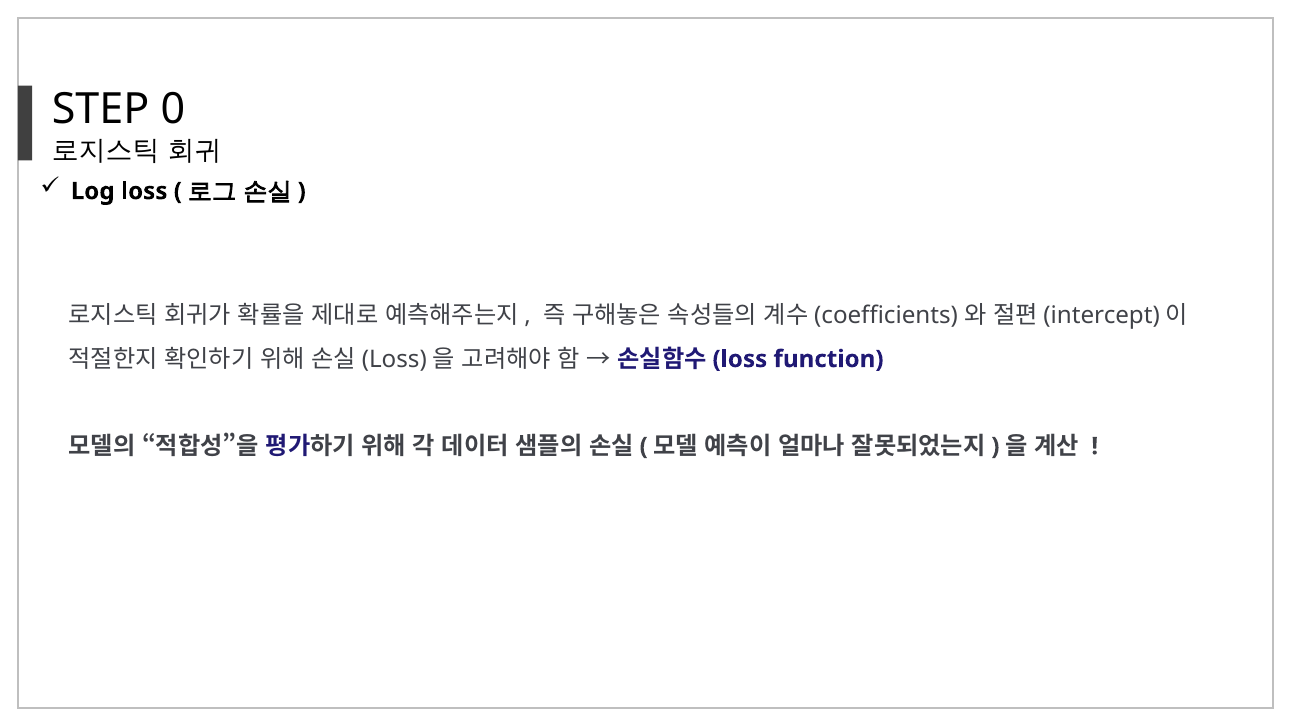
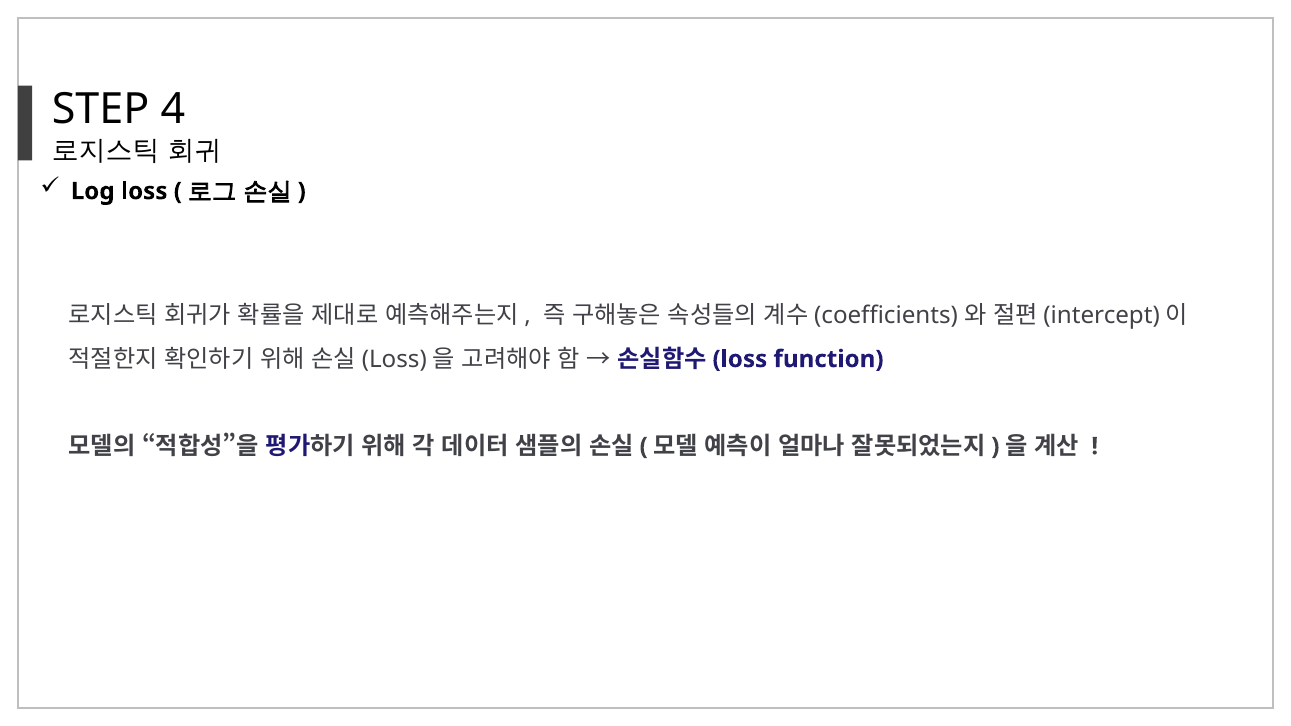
0: 0 -> 4 (173, 109)
